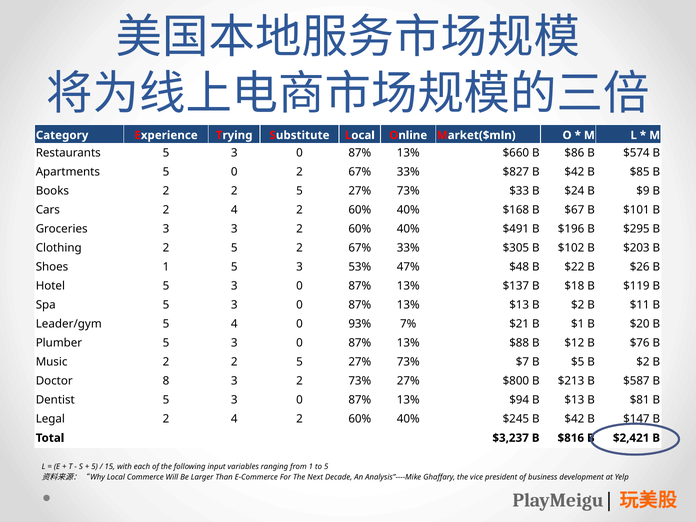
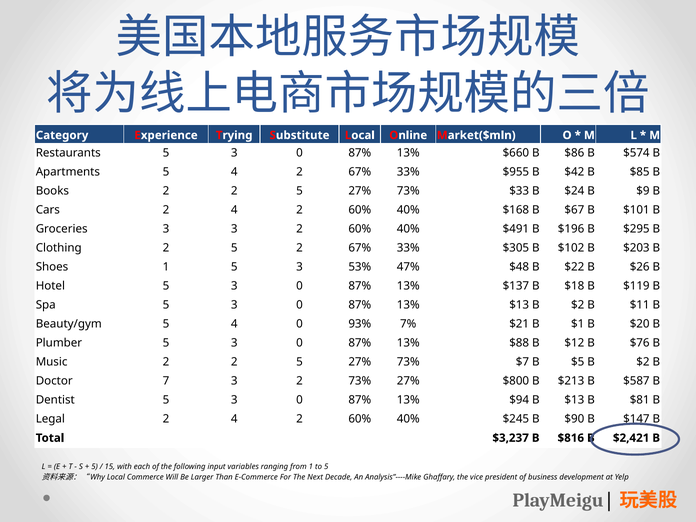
Apartments 5 0: 0 -> 4 (234, 172)
$827: $827 -> $955 (516, 172)
Leader/gym: Leader/gym -> Beauty/gym (69, 324)
8: 8 -> 7 (166, 381)
$245 B $42: $42 -> $90 (574, 419)
